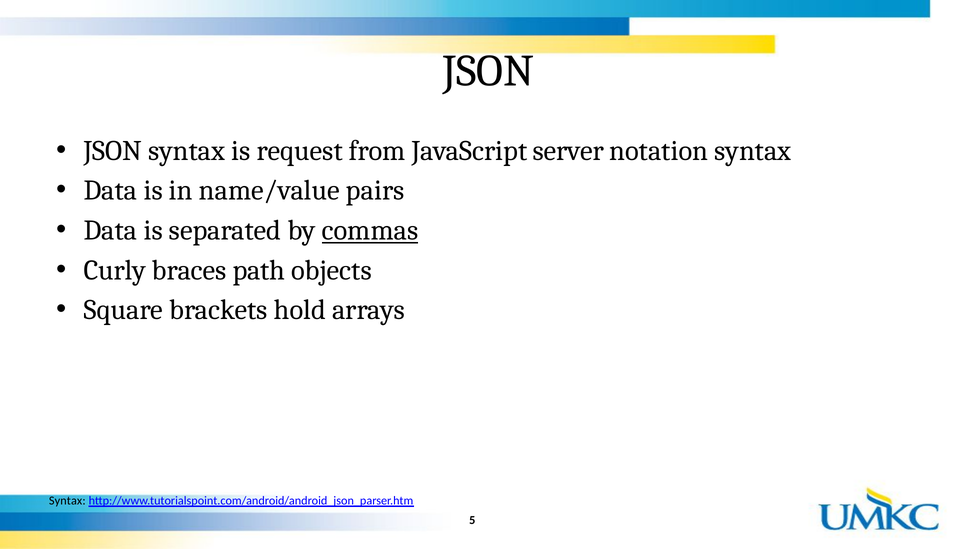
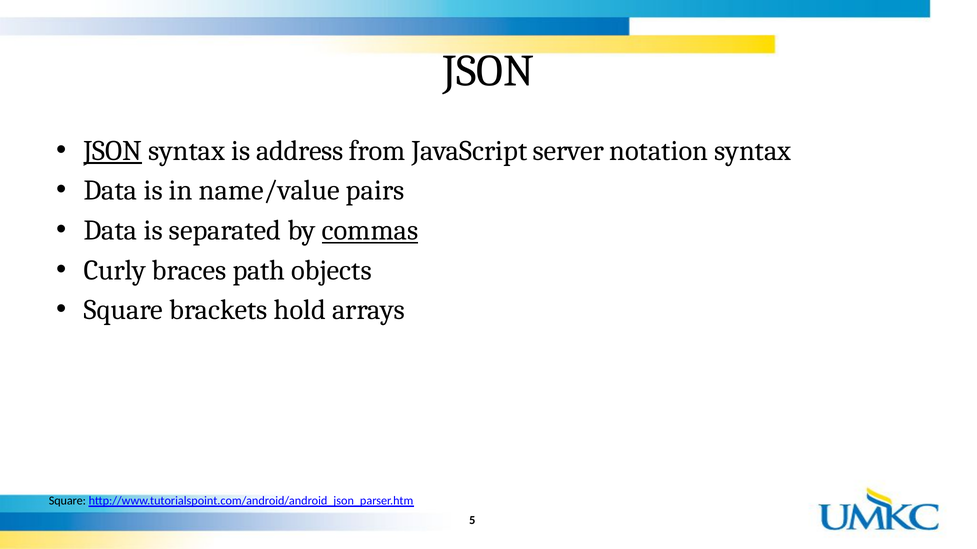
JSON underline: none -> present (113, 151)
request: request -> address (300, 151)
Syntax: Syntax -> Square (67, 501)
